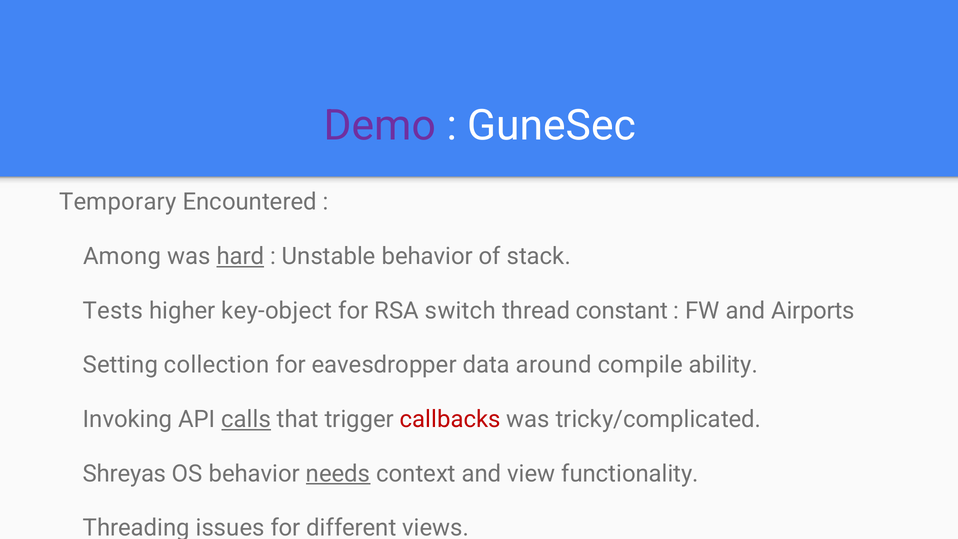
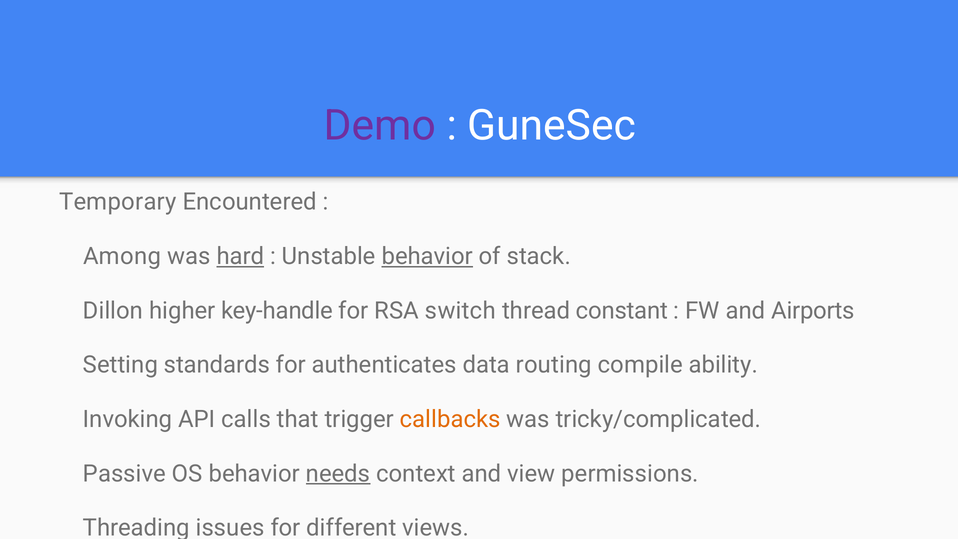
behavior underline: none -> present (427, 256)
Tests: Tests -> Dillon (113, 311)
key-object: key-object -> key-handle (277, 311)
collection: collection -> standards (217, 365)
eavesdropper: eavesdropper -> authenticates (384, 365)
around: around -> routing (554, 365)
calls underline: present -> none (246, 419)
callbacks colour: red -> orange (450, 419)
Shreyas: Shreyas -> Passive (124, 474)
functionality: functionality -> permissions (630, 474)
